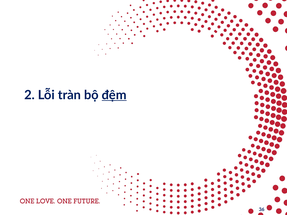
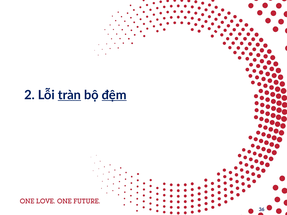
tràn underline: none -> present (69, 95)
